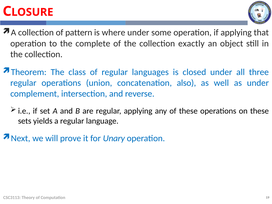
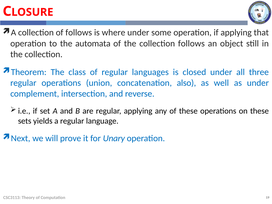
of pattern: pattern -> follows (79, 33)
complete: complete -> automata (93, 43)
collection exactly: exactly -> follows (191, 43)
